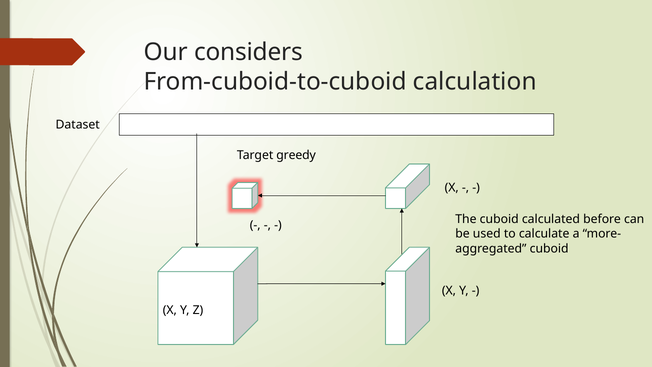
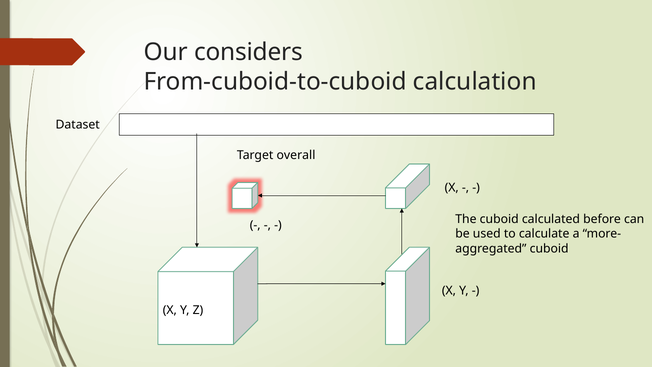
greedy: greedy -> overall (296, 155)
